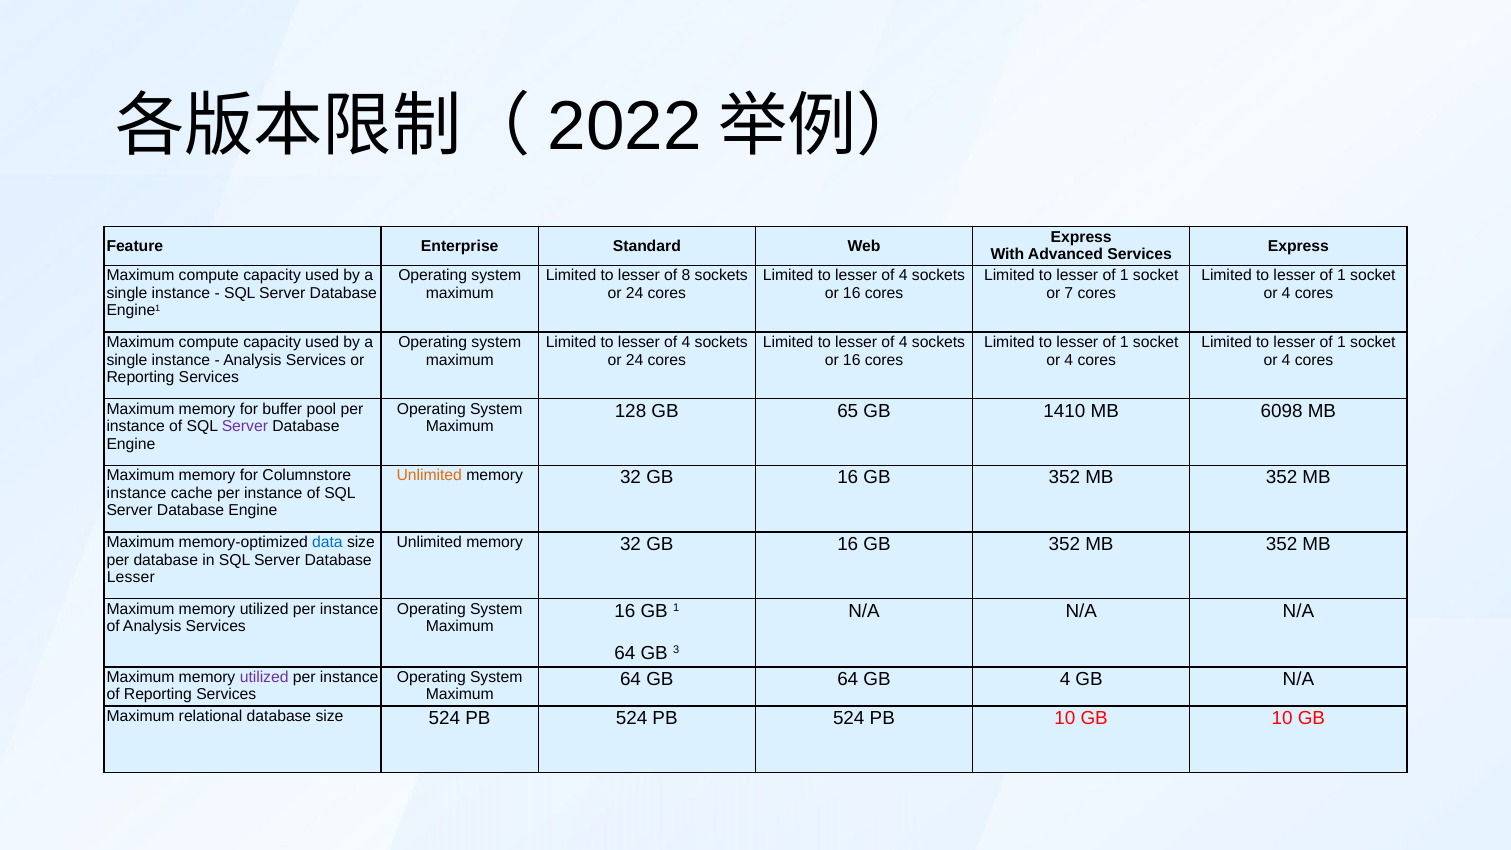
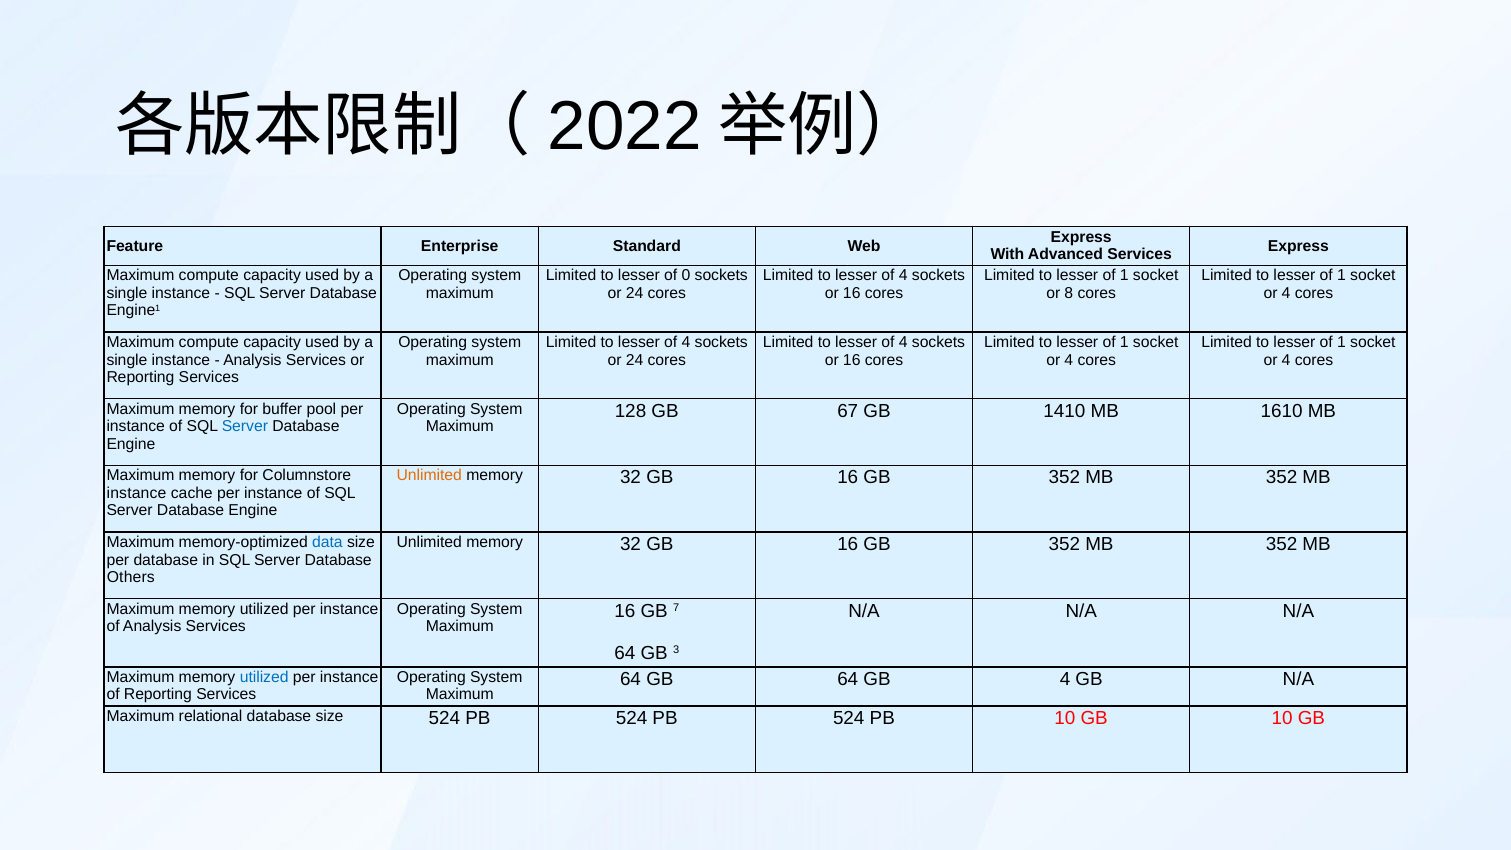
8: 8 -> 0 (686, 276)
7: 7 -> 8 (1069, 293)
65: 65 -> 67 (848, 411)
6098: 6098 -> 1610 (1282, 411)
Server colour: purple -> blue (245, 427)
Lesser: Lesser -> Others (131, 577)
GB 1: 1 -> 7 (676, 608)
utilized colour: purple -> blue (264, 677)
